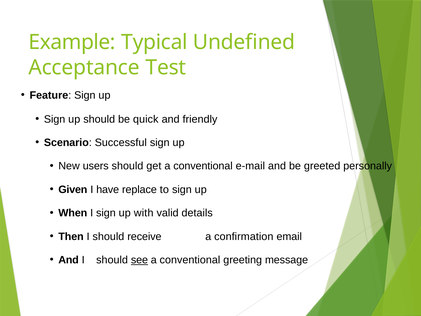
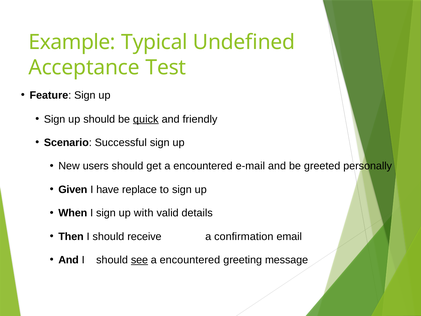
quick underline: none -> present (146, 119)
get a conventional: conventional -> encountered (203, 166)
conventional: conventional -> encountered (190, 260)
